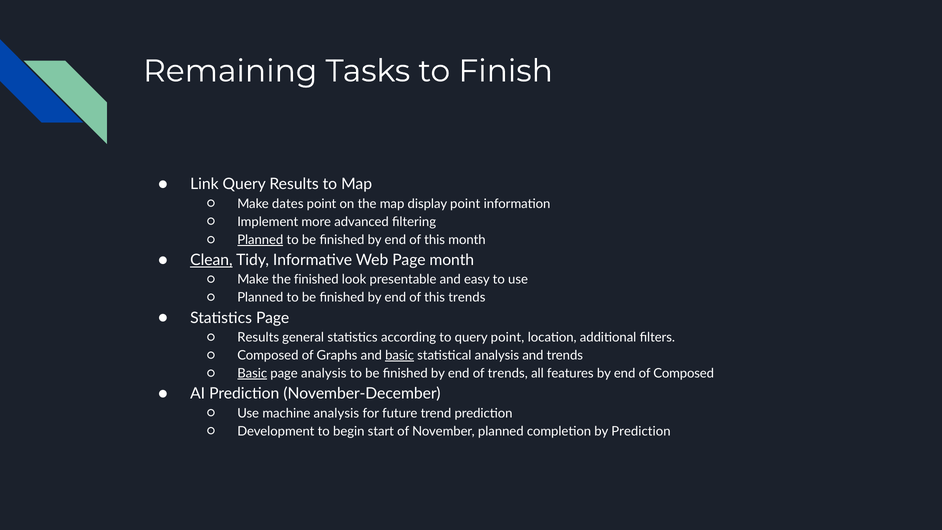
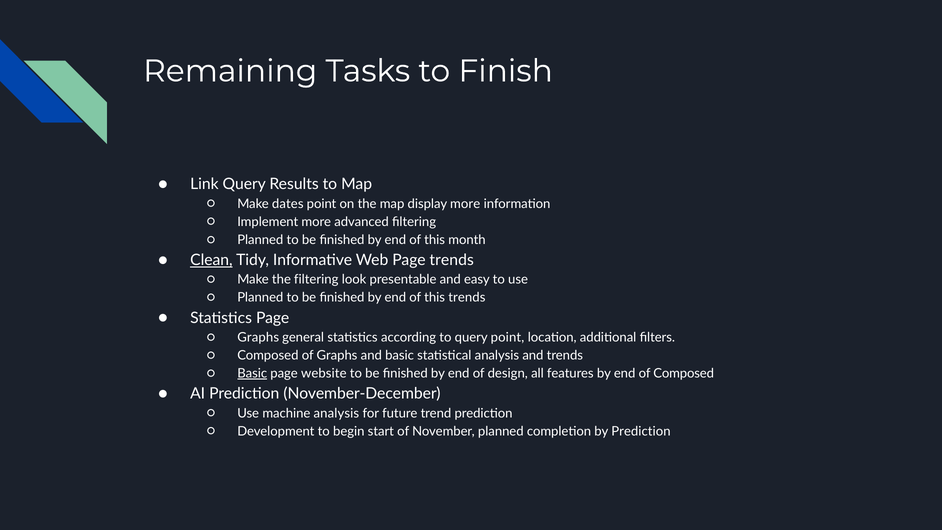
display point: point -> more (465, 204)
Planned underline: present -> none (260, 240)
Page month: month -> trends (452, 260)
the finished: finished -> filtering (316, 280)
Results: Results -> Graphs (258, 337)
basic underline: present -> none (400, 355)
page analysis: analysis -> website (324, 373)
of trends: trends -> design (508, 373)
